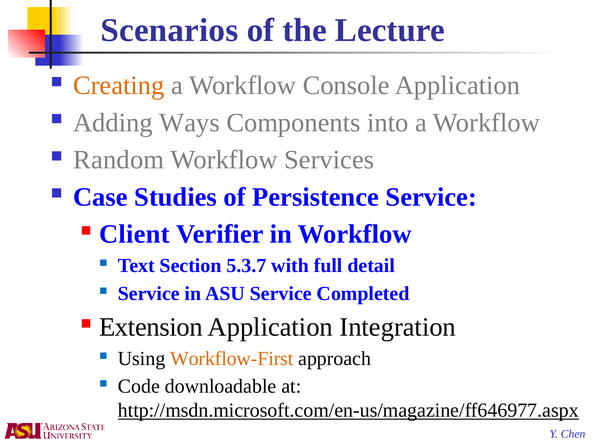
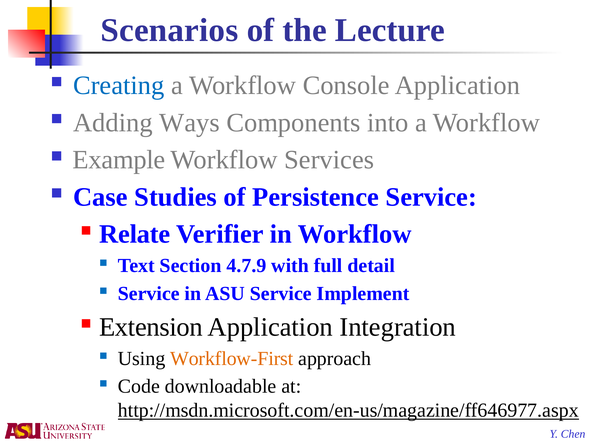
Creating colour: orange -> blue (119, 85)
Random: Random -> Example (119, 160)
Client: Client -> Relate (135, 234)
5.3.7: 5.3.7 -> 4.7.9 (246, 265)
Completed: Completed -> Implement (363, 293)
